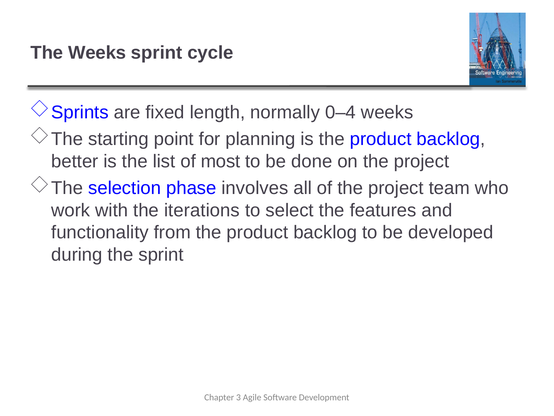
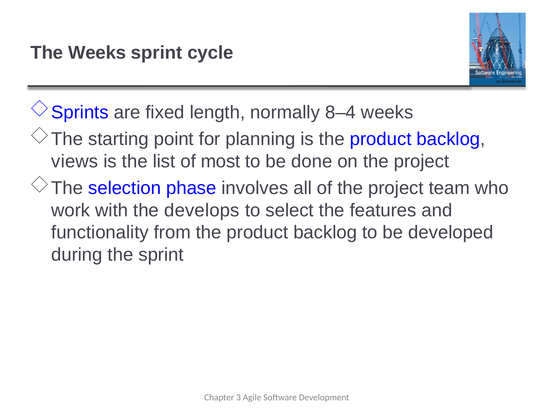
0–4: 0–4 -> 8–4 (341, 112)
better: better -> views (75, 161)
iterations: iterations -> develops (202, 210)
